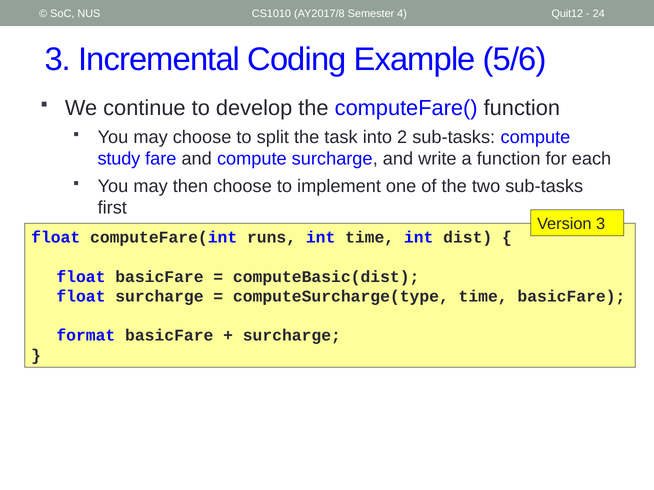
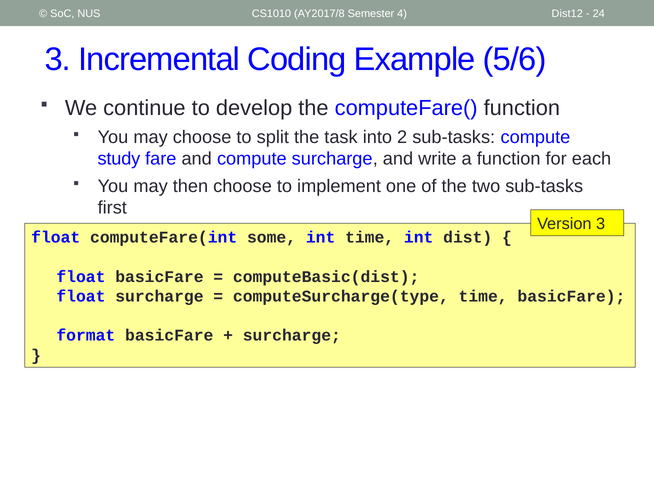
Quit12: Quit12 -> Dist12 (567, 14)
runs: runs -> some (272, 238)
